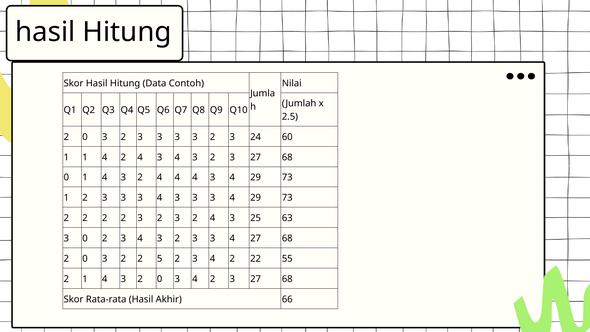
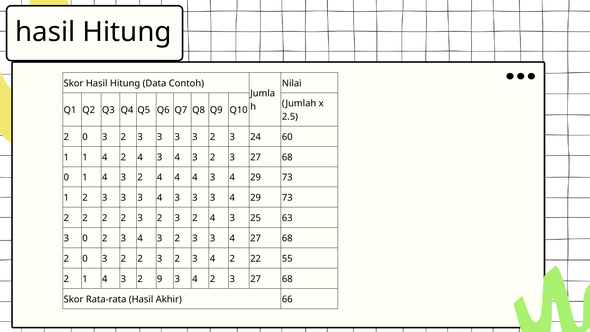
3 2 2 5: 5 -> 3 (160, 259)
3 2 0: 0 -> 9 (160, 279)
